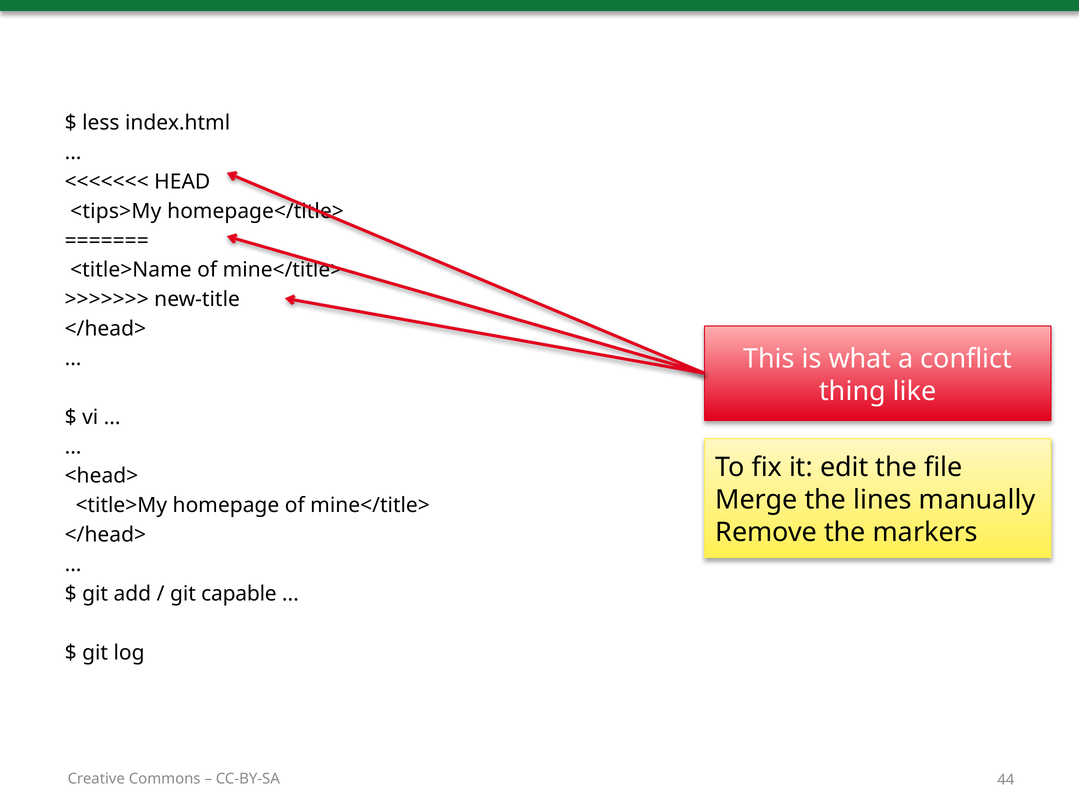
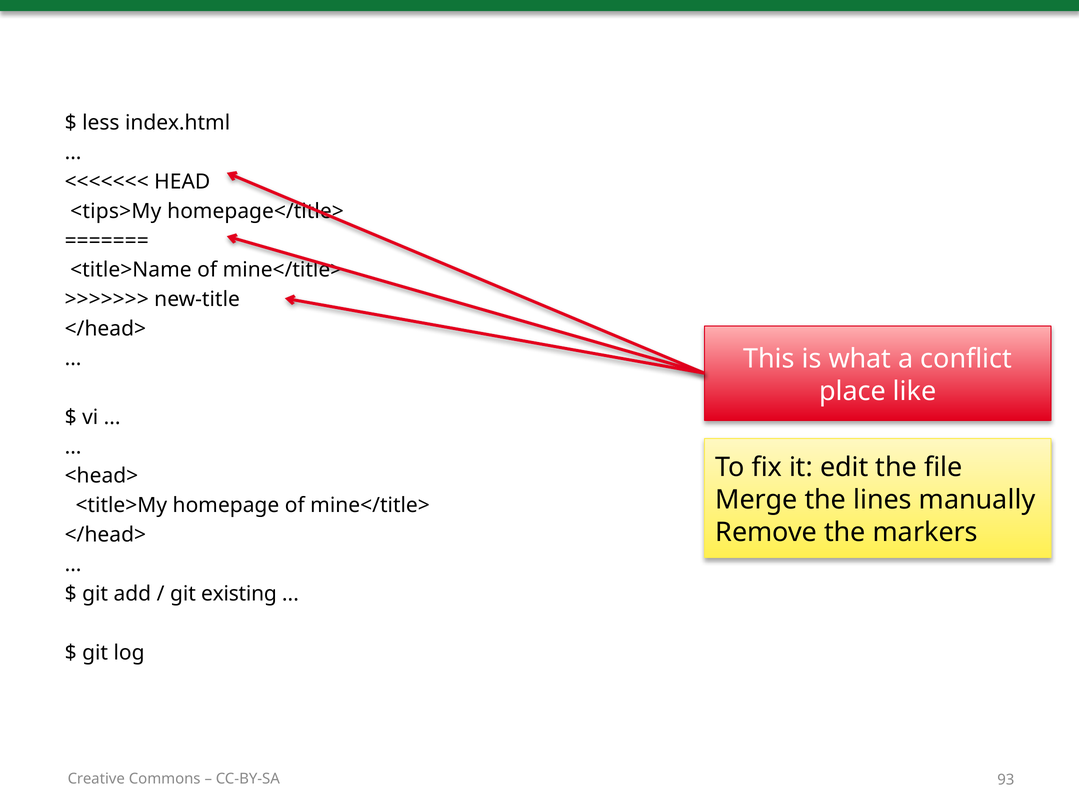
thing: thing -> place (853, 391)
capable: capable -> existing (239, 594)
44: 44 -> 93 (1006, 780)
